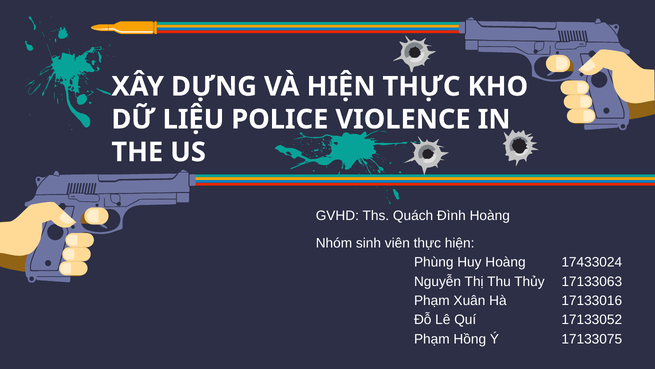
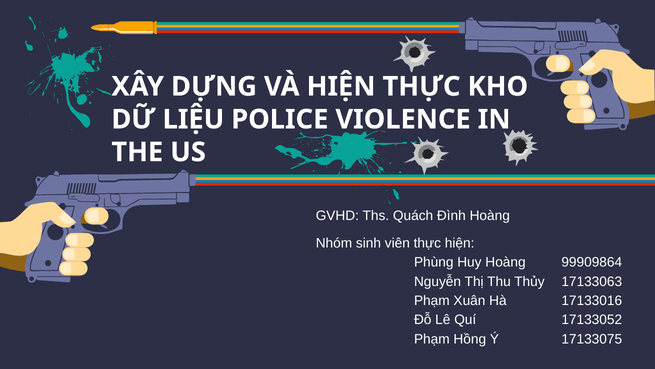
17433024: 17433024 -> 99909864 (592, 262)
